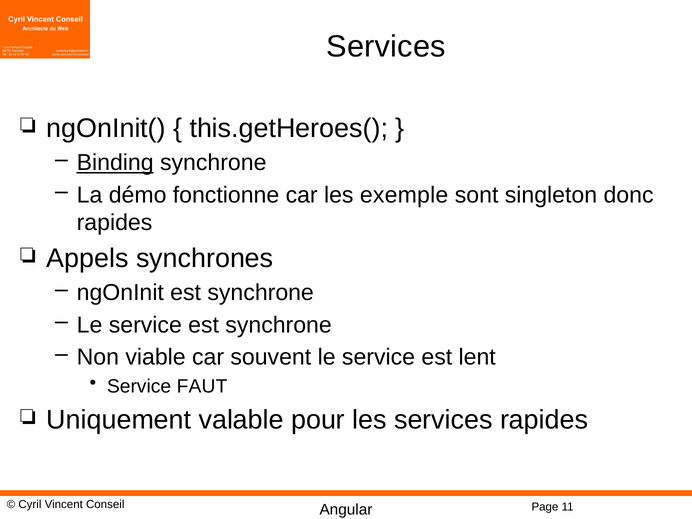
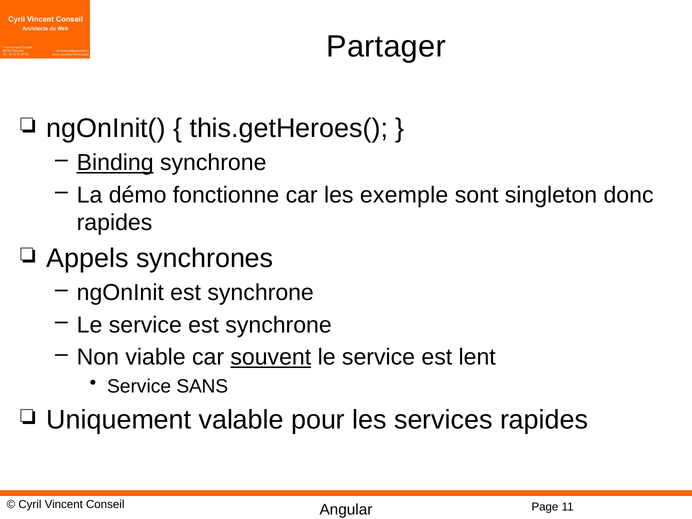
Services: Services -> Partager (386, 46)
souvent underline: none -> present (271, 357)
FAUT: FAUT -> SANS (202, 386)
